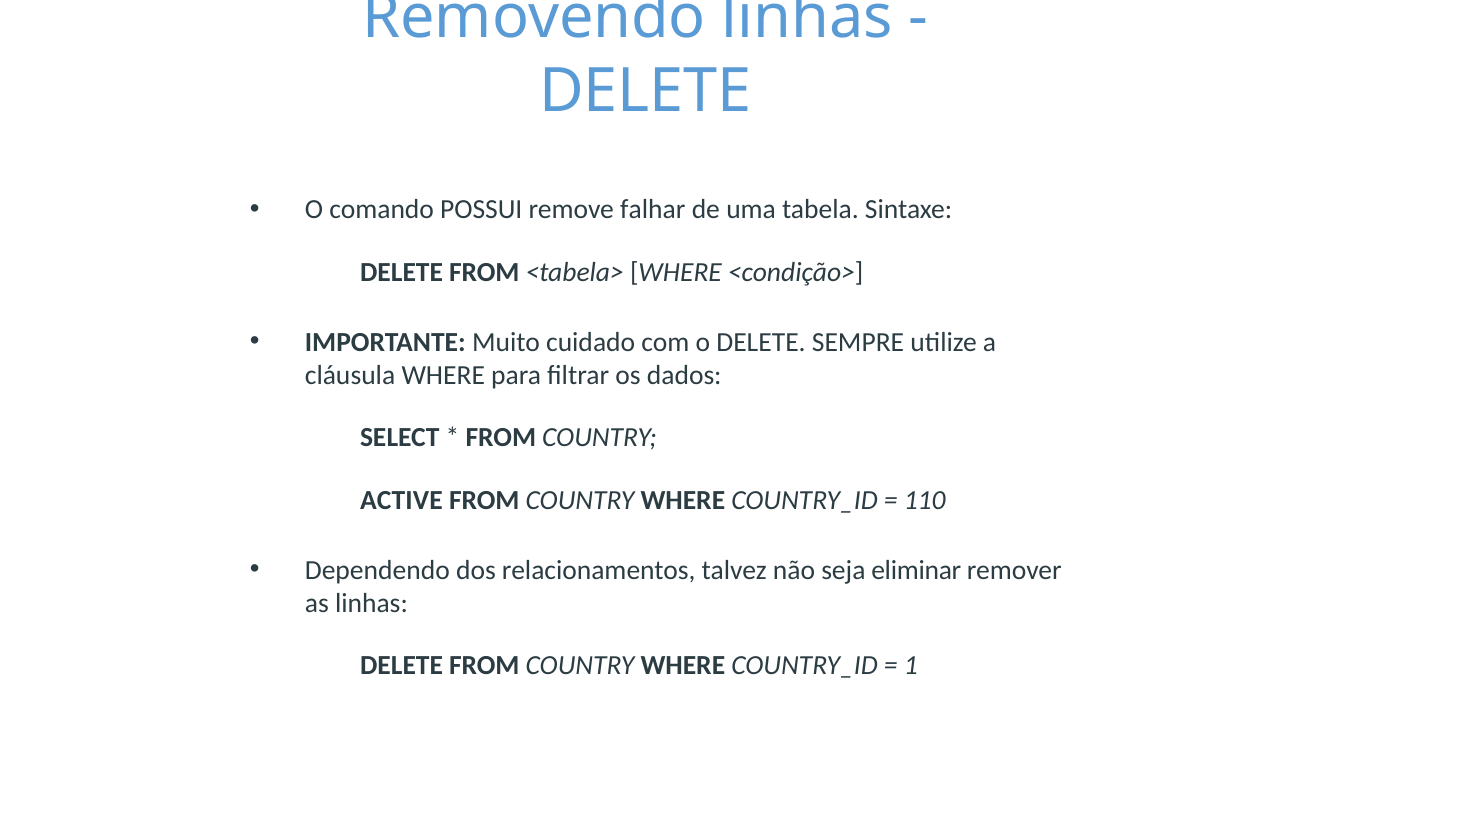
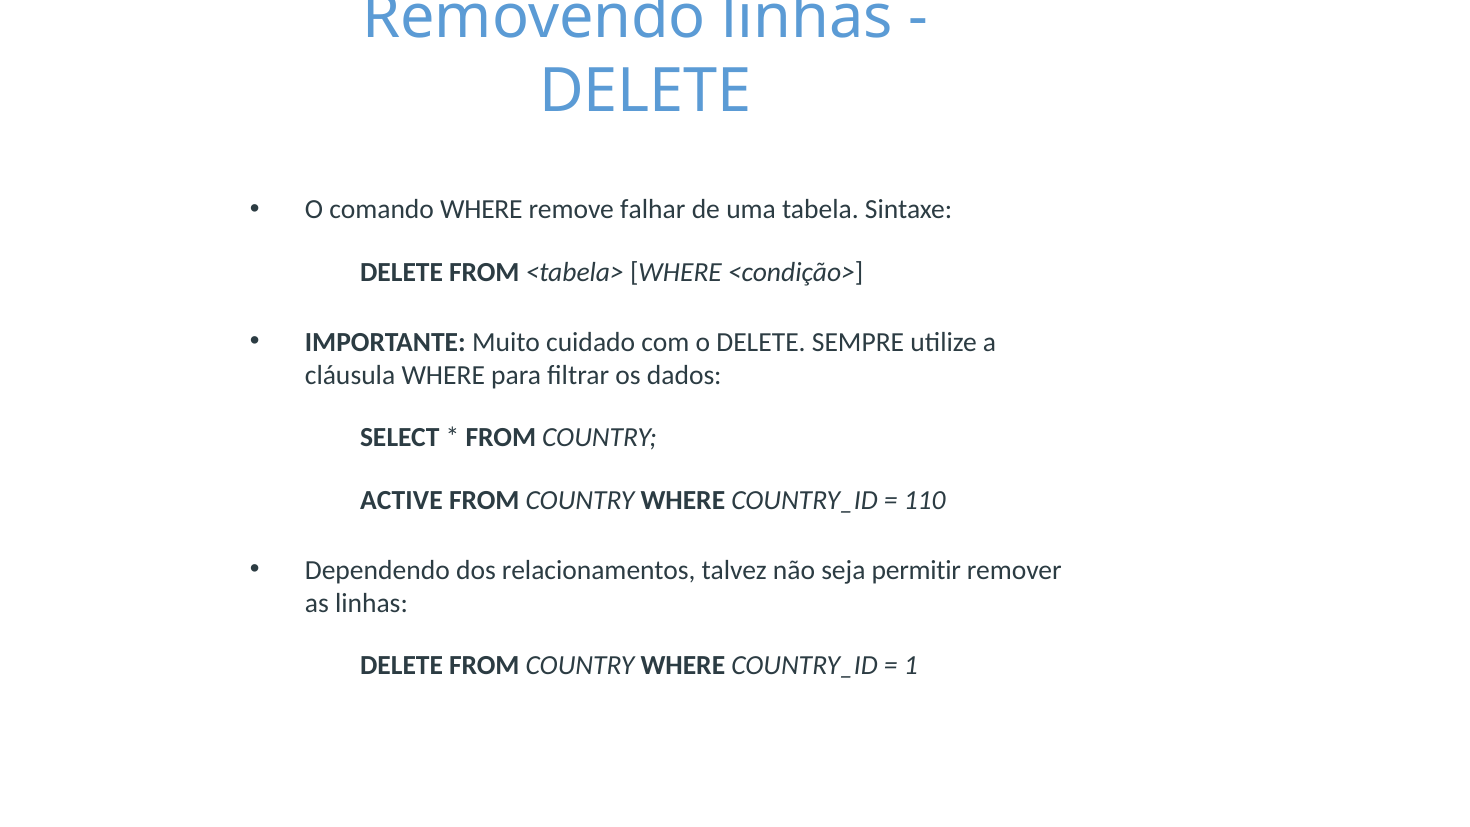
comando POSSUI: POSSUI -> WHERE (481, 210)
eliminar: eliminar -> permitir (916, 570)
